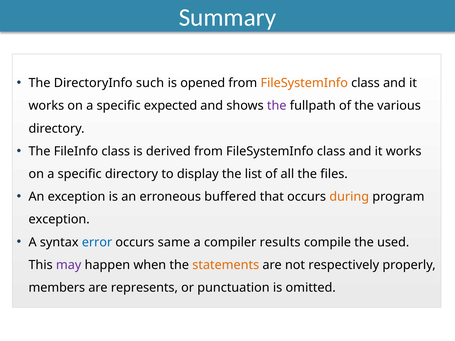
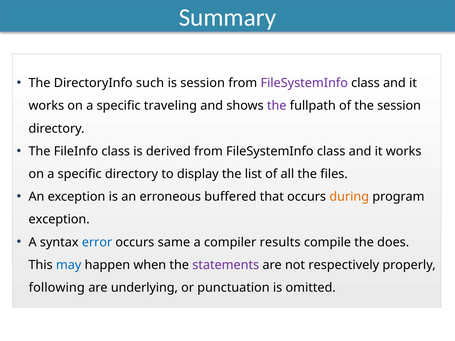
is opened: opened -> session (203, 83)
FileSystemInfo colour: orange -> purple (304, 83)
expected: expected -> traveling (170, 106)
the various: various -> session (399, 106)
used: used -> does (393, 242)
may colour: purple -> blue (69, 265)
statements colour: orange -> purple (226, 265)
members: members -> following (57, 288)
represents: represents -> underlying (144, 288)
